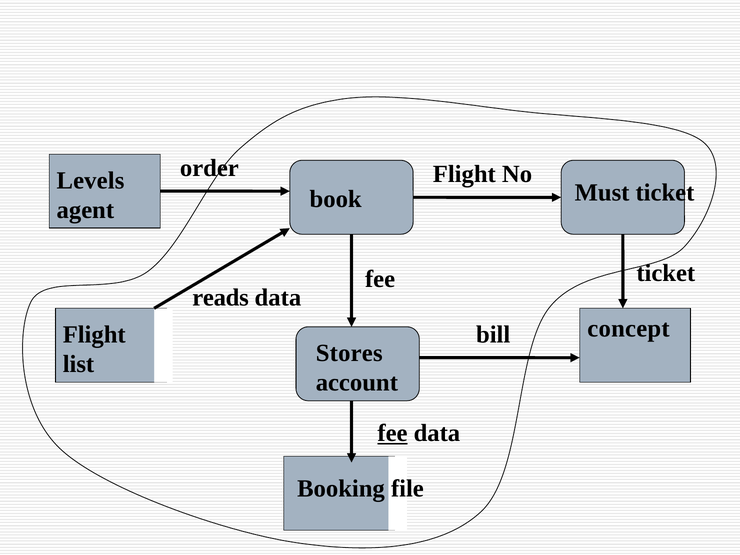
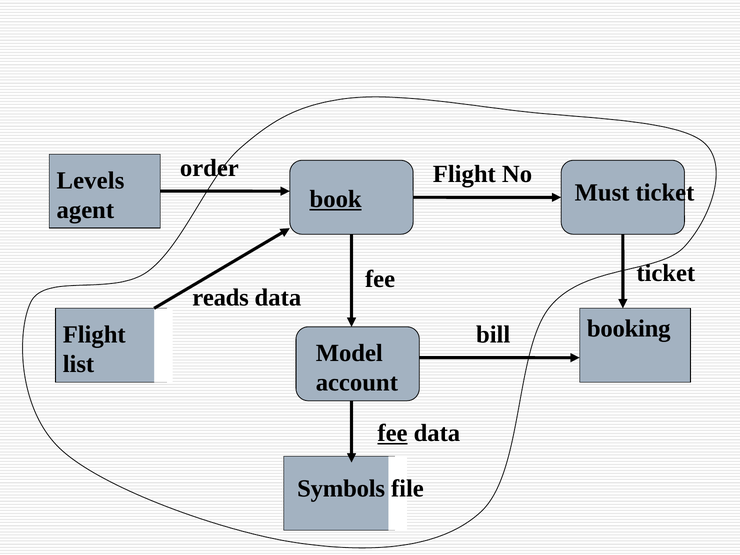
book underline: none -> present (336, 199)
concept: concept -> booking (629, 328)
Stores: Stores -> Model (349, 353)
Booking: Booking -> Symbols (341, 489)
